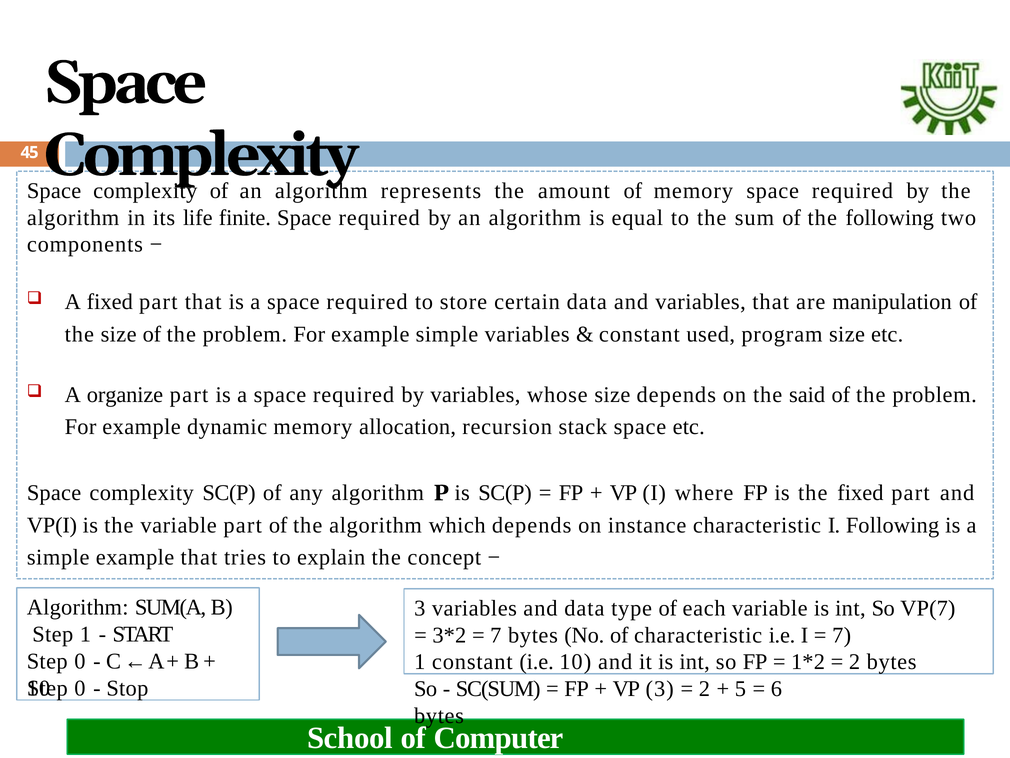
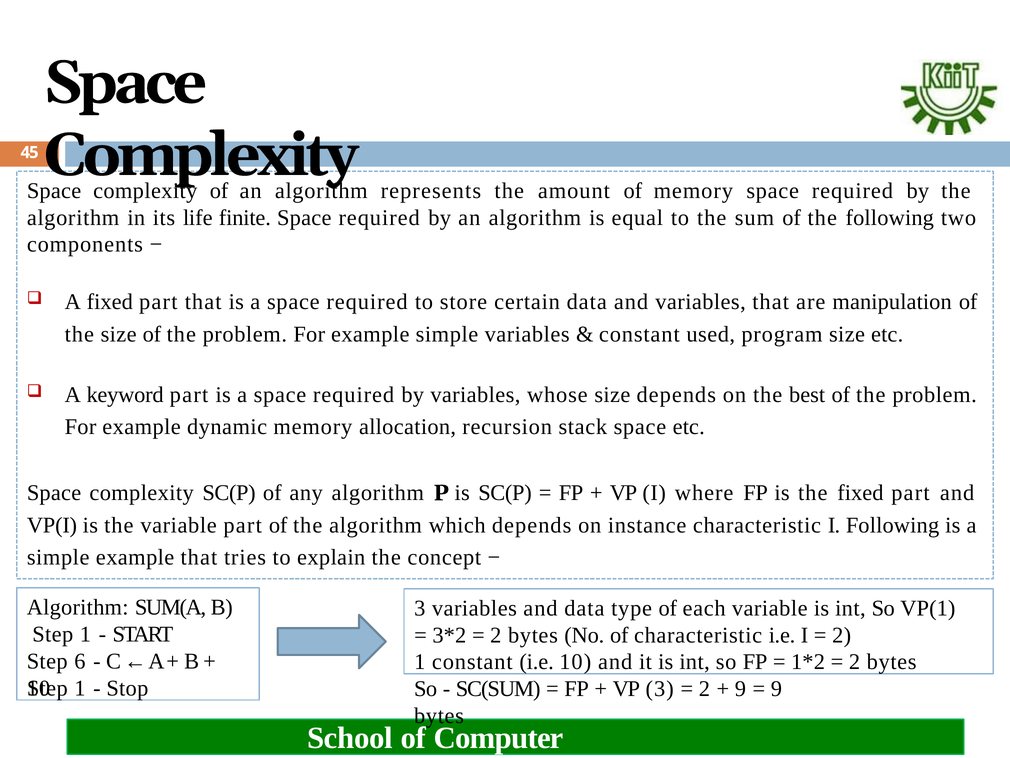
organize: organize -> keyword (125, 394)
said: said -> best (807, 394)
VP(7: VP(7 -> VP(1 (928, 608)
7: 7 -> 2 (496, 635)
7: 7 -> 2 (842, 635)
0: 0 -> 6 (80, 661)
0: 0 -> 1 (80, 688)
5: 5 -> 9 (740, 689)
6: 6 -> 9 (776, 689)
